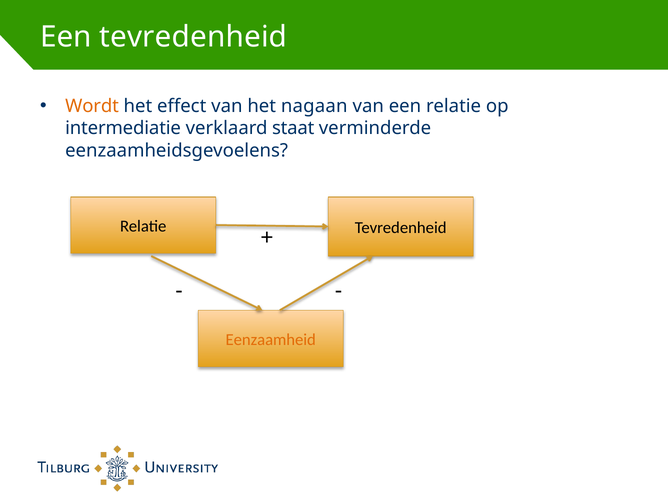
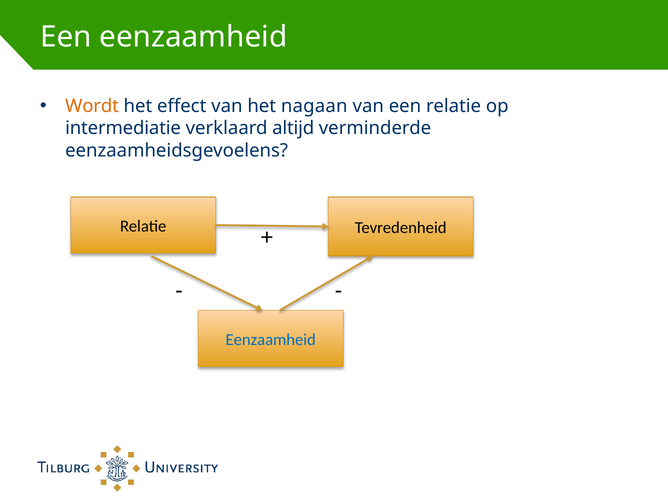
Een tevredenheid: tevredenheid -> eenzaamheid (193, 37)
staat: staat -> altijd (293, 128)
Eenzaamheid colour: orange -> blue (271, 340)
